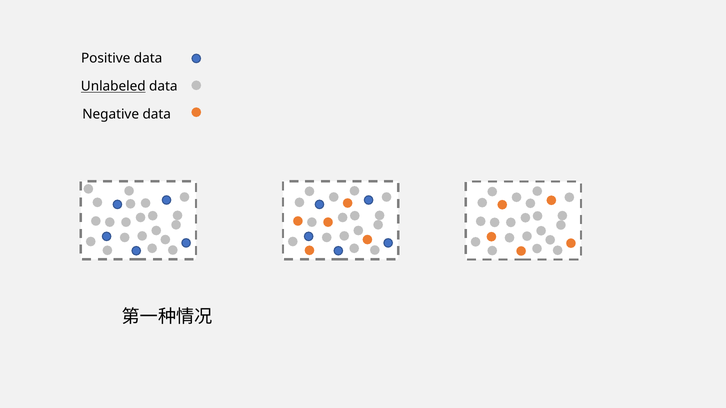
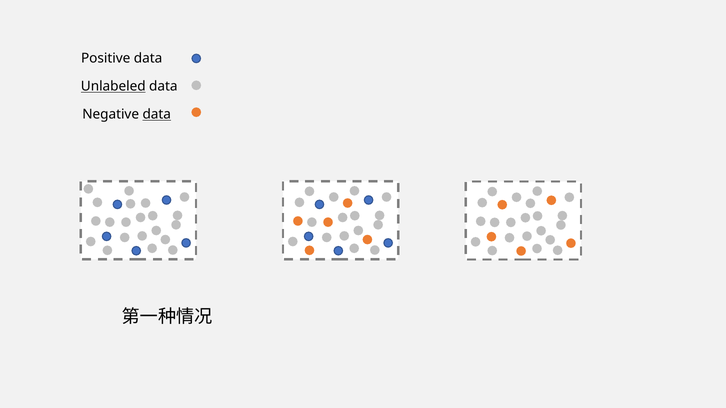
data underline: none -> present (157, 114)
